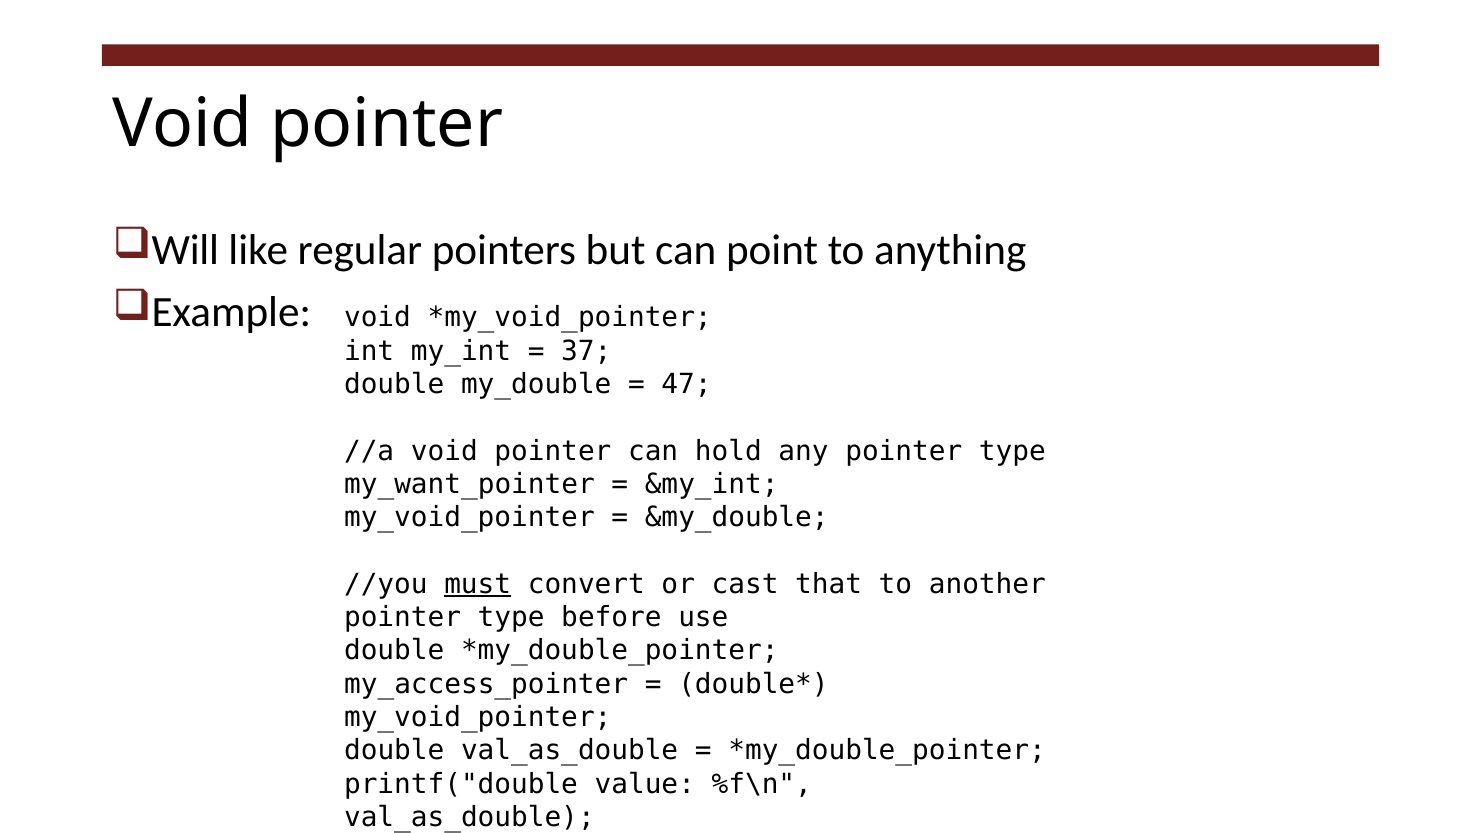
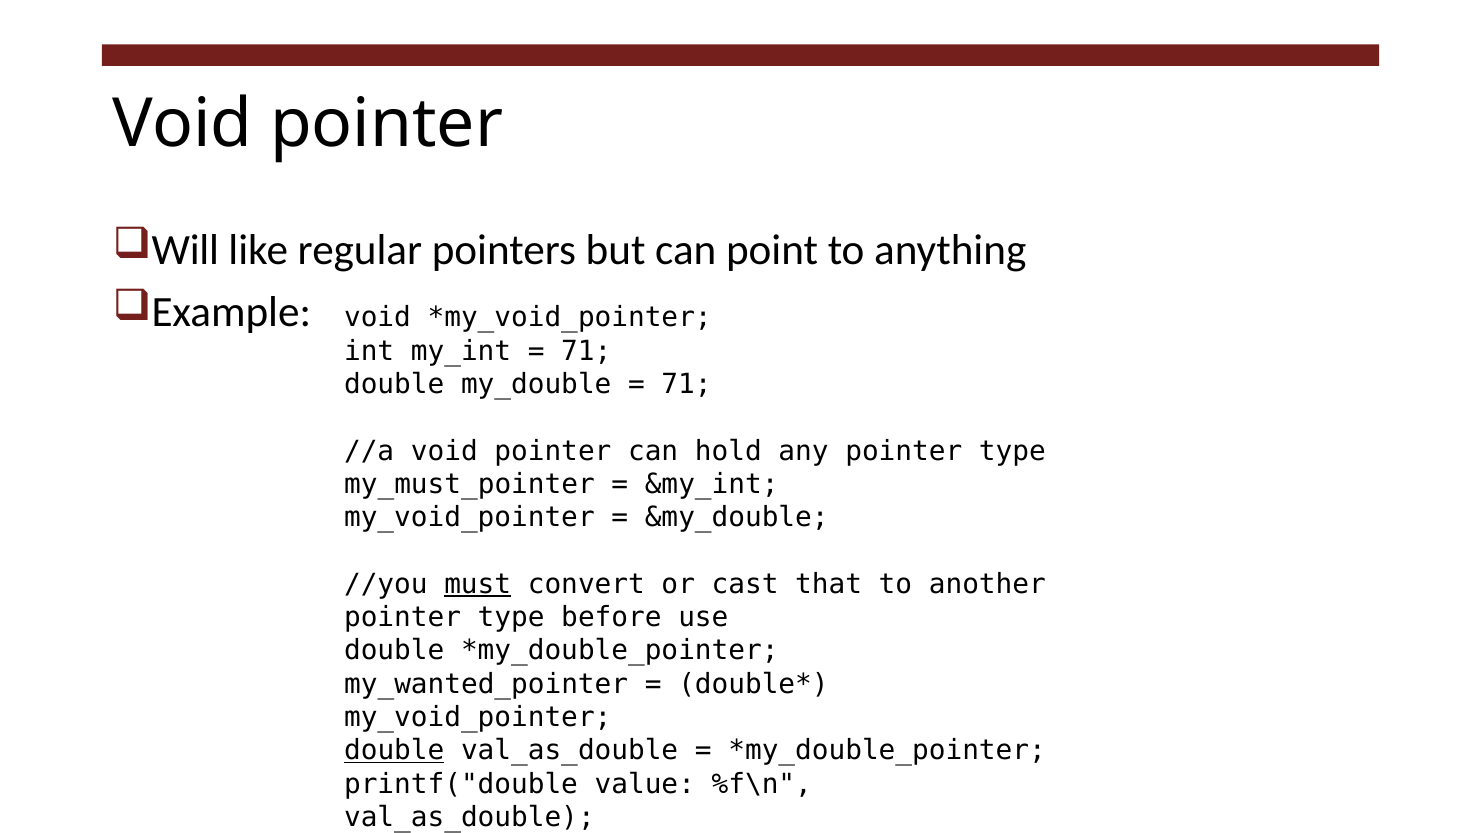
37: 37 -> 71 (586, 351)
47: 47 -> 71 (687, 384)
my_want_pointer: my_want_pointer -> my_must_pointer (469, 484)
my_access_pointer: my_access_pointer -> my_wanted_pointer (486, 684)
double underline: none -> present (394, 751)
